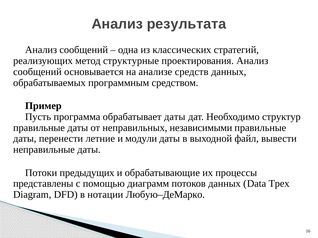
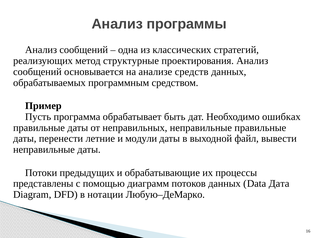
результата: результата -> программы (187, 24)
обрабатывает даты: даты -> быть (175, 117)
структур: структур -> ошибках (281, 117)
неправильных независимыми: независимыми -> неправильные (201, 128)
Трех: Трех -> Дата (279, 184)
